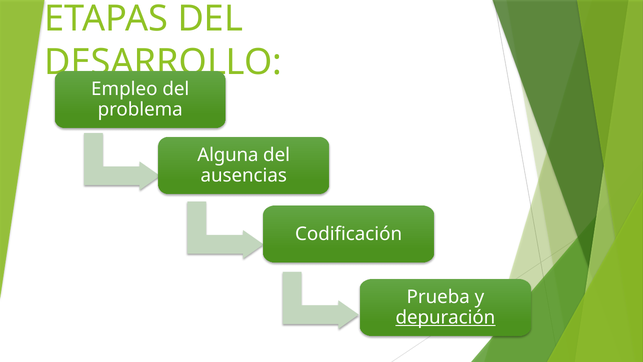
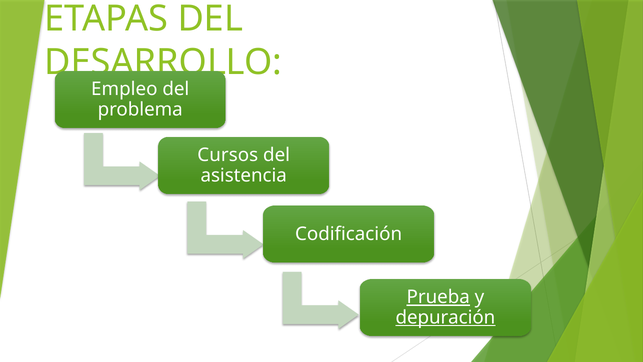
Alguna: Alguna -> Cursos (228, 155)
ausencias: ausencias -> asistencia (244, 175)
Prueba underline: none -> present (438, 297)
